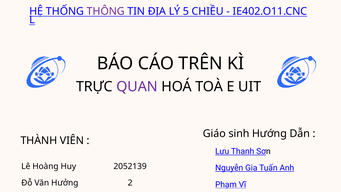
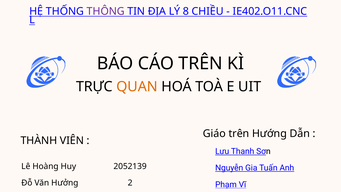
5: 5 -> 8 (186, 11)
QUAN colour: purple -> orange (137, 87)
Giáo sinh: sinh -> trên (239, 133)
